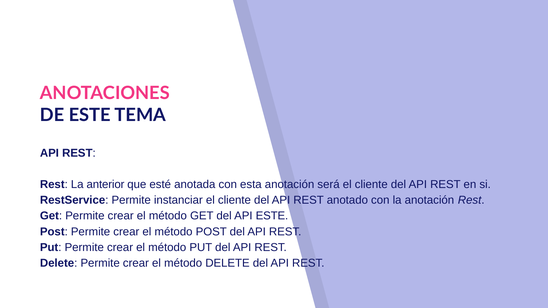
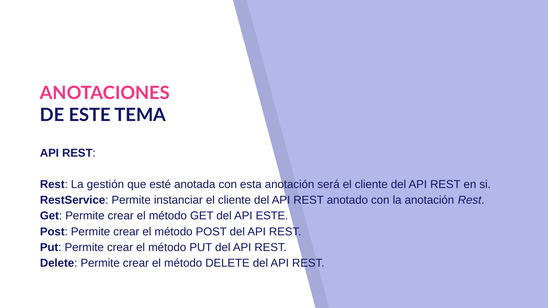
anterior: anterior -> gestión (105, 185)
